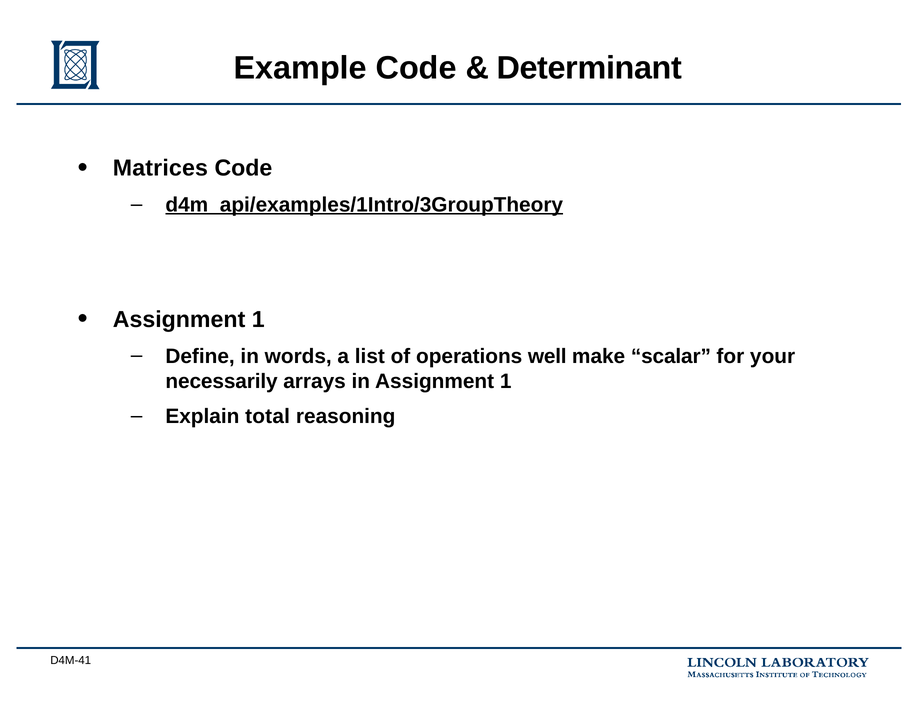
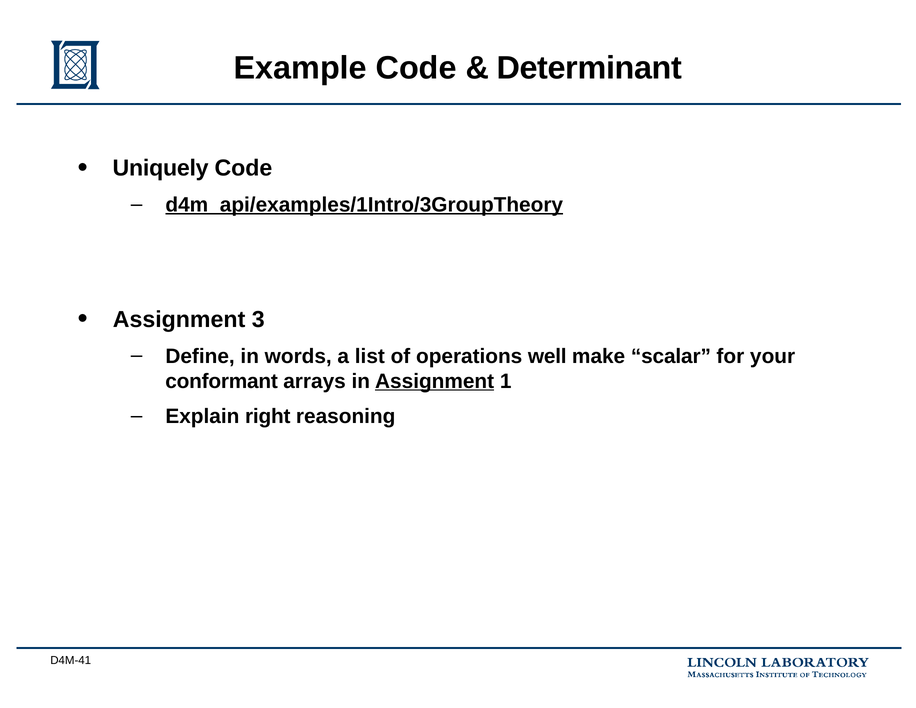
Matrices: Matrices -> Uniquely (161, 168)
1: 1 -> 3 (258, 319)
necessarily: necessarily -> conformant (222, 381)
Assignment underline: none -> present (435, 381)
total: total -> right (268, 416)
